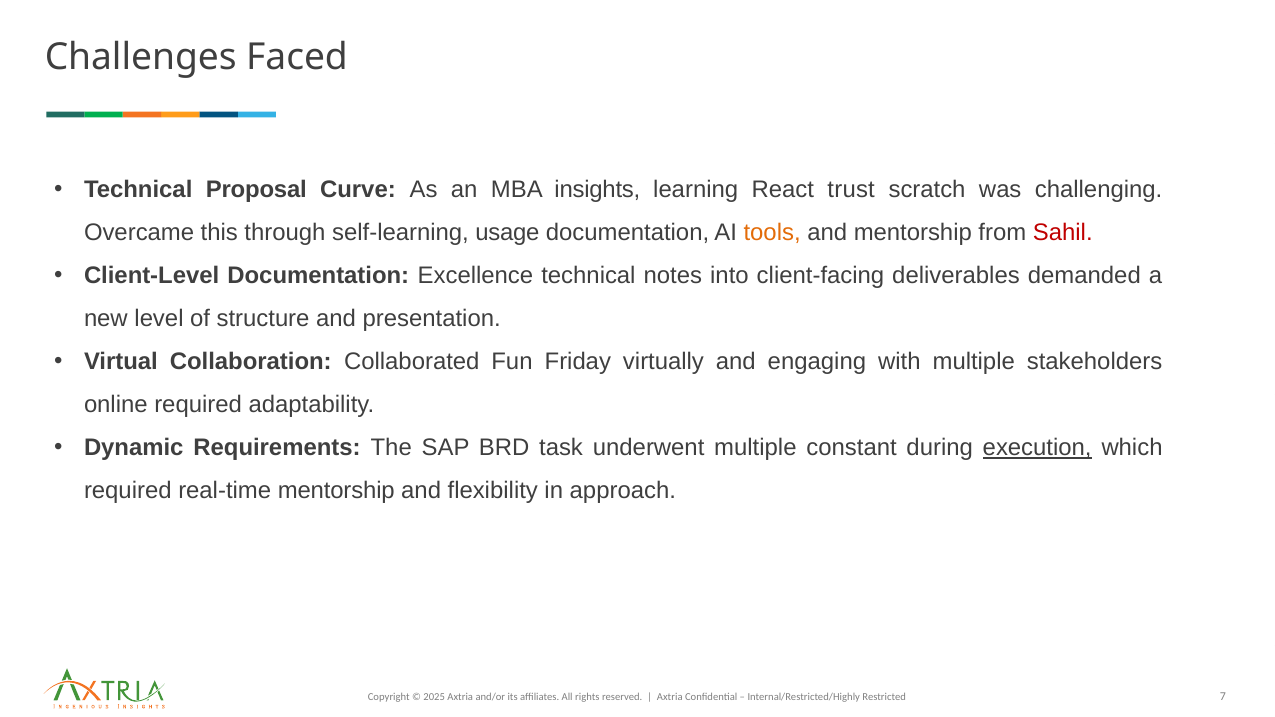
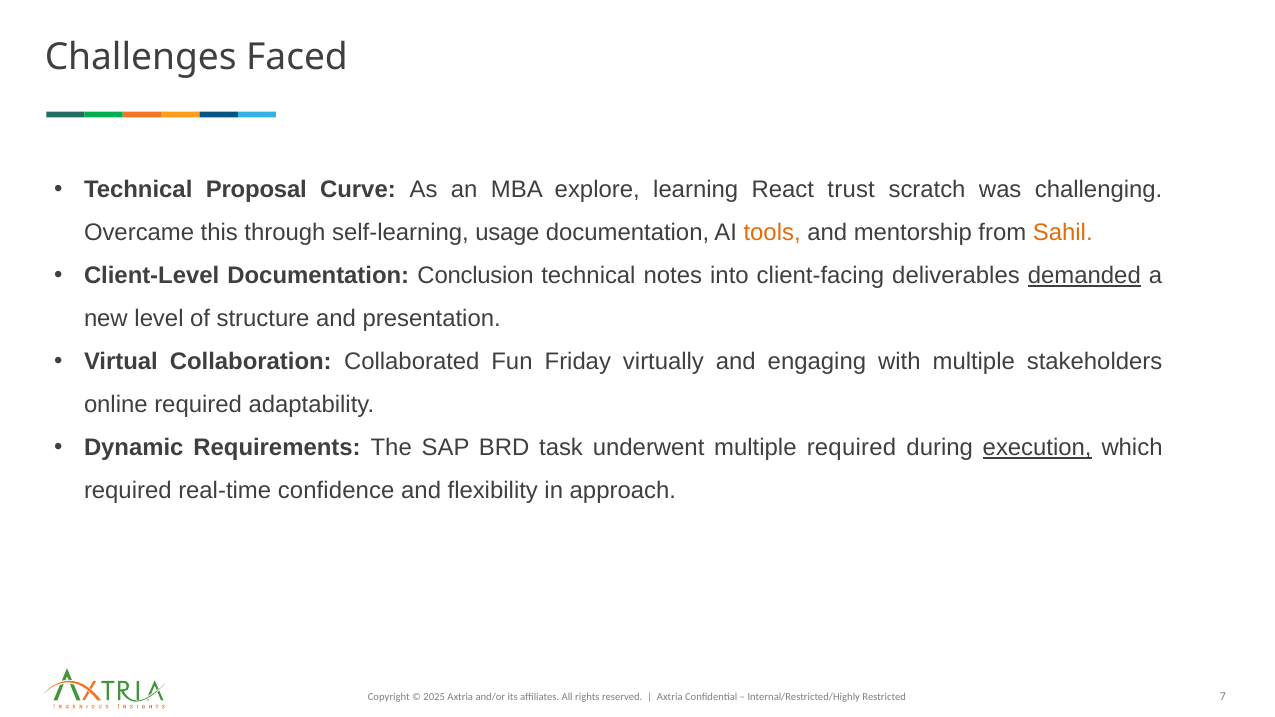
insights: insights -> explore (597, 190)
Sahil colour: red -> orange (1063, 233)
Excellence: Excellence -> Conclusion (476, 276)
demanded underline: none -> present (1084, 276)
multiple constant: constant -> required (851, 448)
real-time mentorship: mentorship -> confidence (336, 491)
